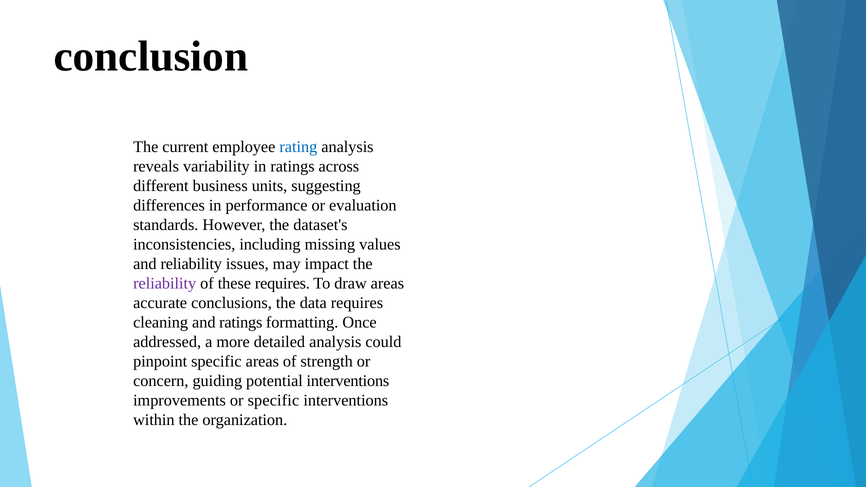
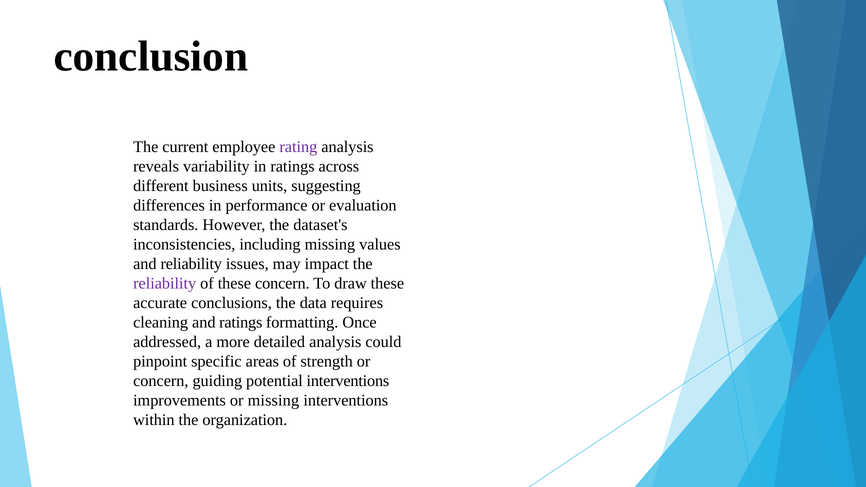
rating colour: blue -> purple (298, 147)
these requires: requires -> concern (282, 283)
draw areas: areas -> these (387, 283)
or specific: specific -> missing (273, 400)
